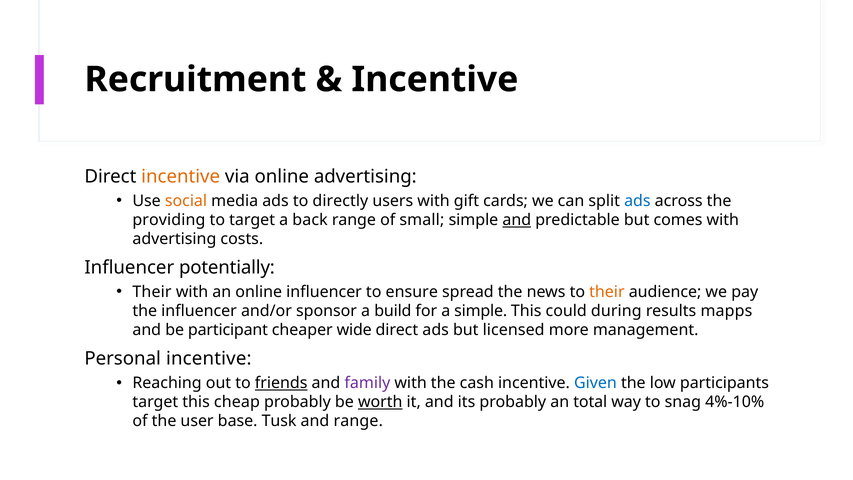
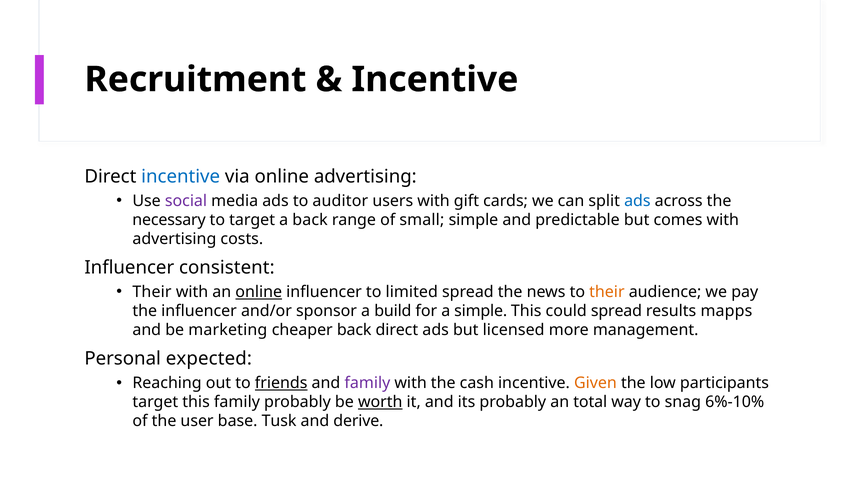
incentive colour: orange -> blue (181, 176)
social colour: orange -> purple (186, 201)
directly: directly -> auditor (340, 201)
providing: providing -> necessary (169, 220)
and underline: present -> none (517, 220)
potentially: potentially -> consistent (227, 268)
online underline: none -> present (259, 292)
ensure: ensure -> limited (412, 292)
could during: during -> spread (616, 311)
participant: participant -> marketing (228, 330)
cheaper wide: wide -> back (354, 330)
Personal incentive: incentive -> expected (209, 359)
Given colour: blue -> orange (595, 383)
this cheap: cheap -> family (237, 402)
4%-10%: 4%-10% -> 6%-10% (735, 402)
and range: range -> derive (358, 421)
